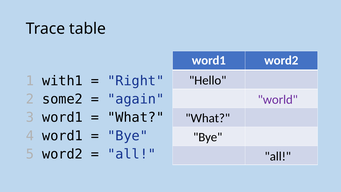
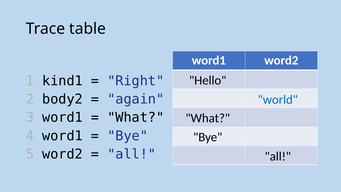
with1: with1 -> kind1 (63, 81)
some2: some2 -> body2 (63, 99)
world colour: purple -> blue (278, 100)
